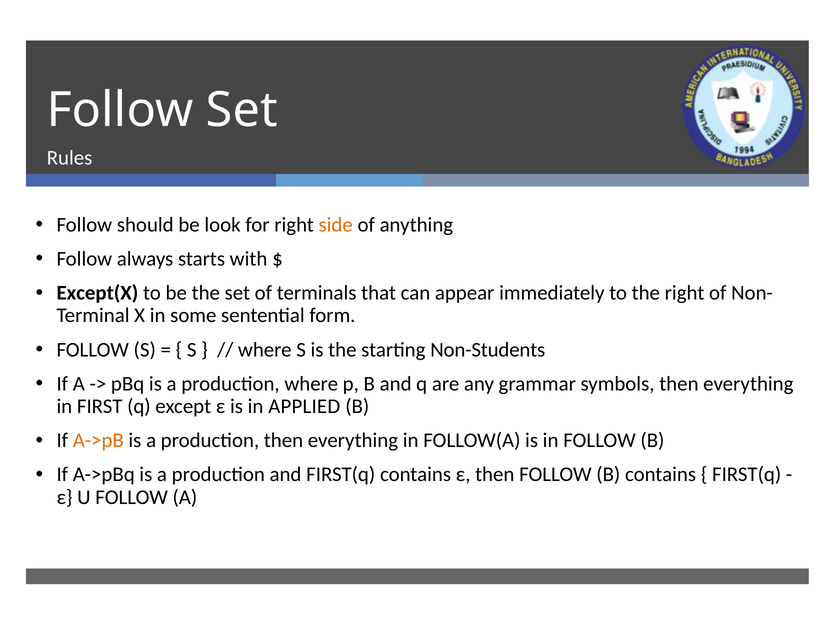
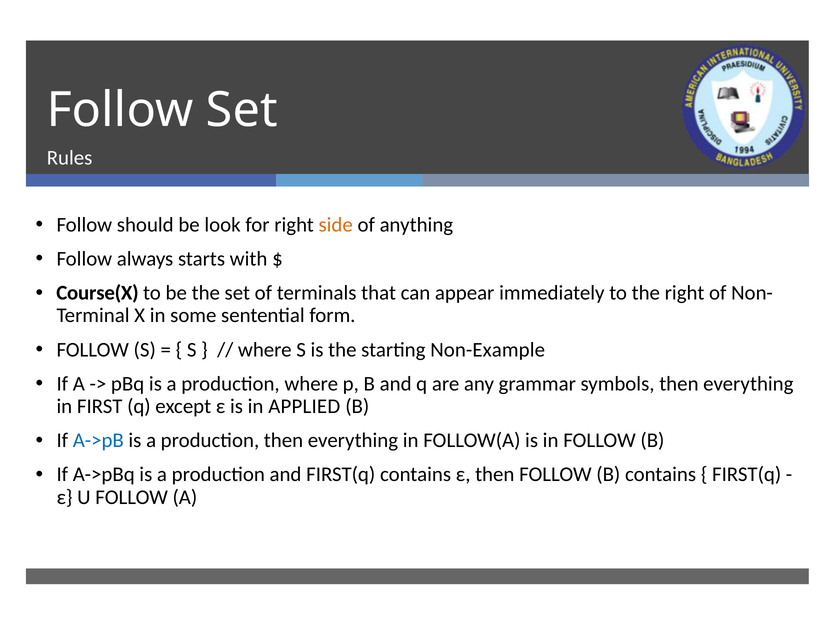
Except(X: Except(X -> Course(X (97, 293)
Non-Students: Non-Students -> Non-Example (488, 350)
A->pB colour: orange -> blue (98, 441)
